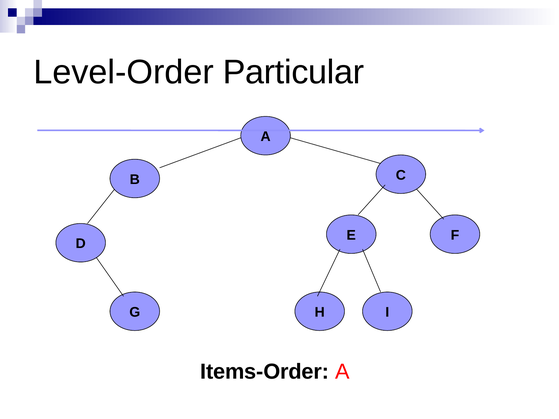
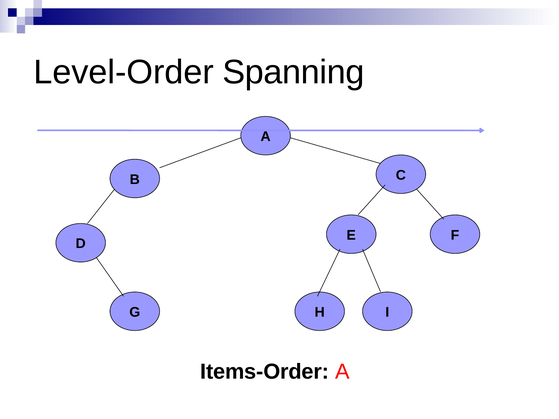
Particular: Particular -> Spanning (293, 72)
